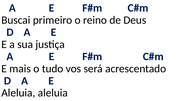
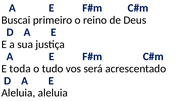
mais: mais -> toda (20, 69)
